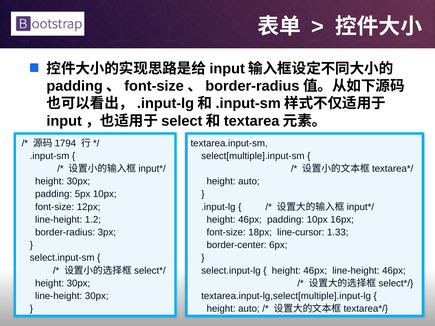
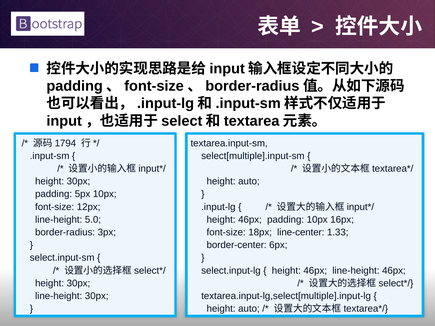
1.2: 1.2 -> 5.0 (93, 220)
line-cursor: line-cursor -> line-center (301, 233)
